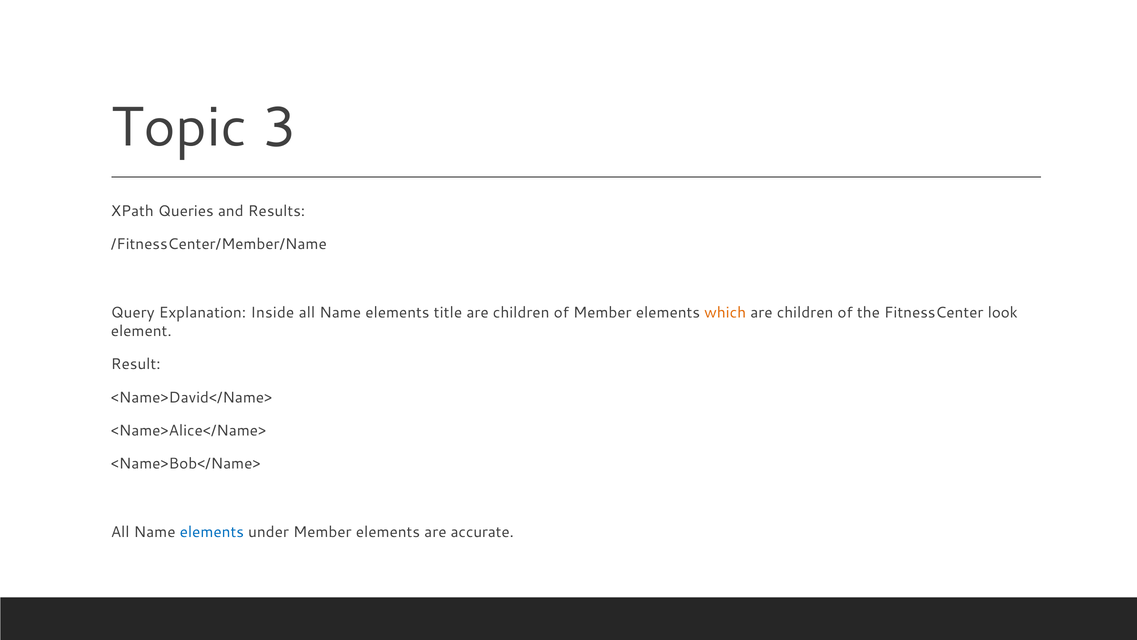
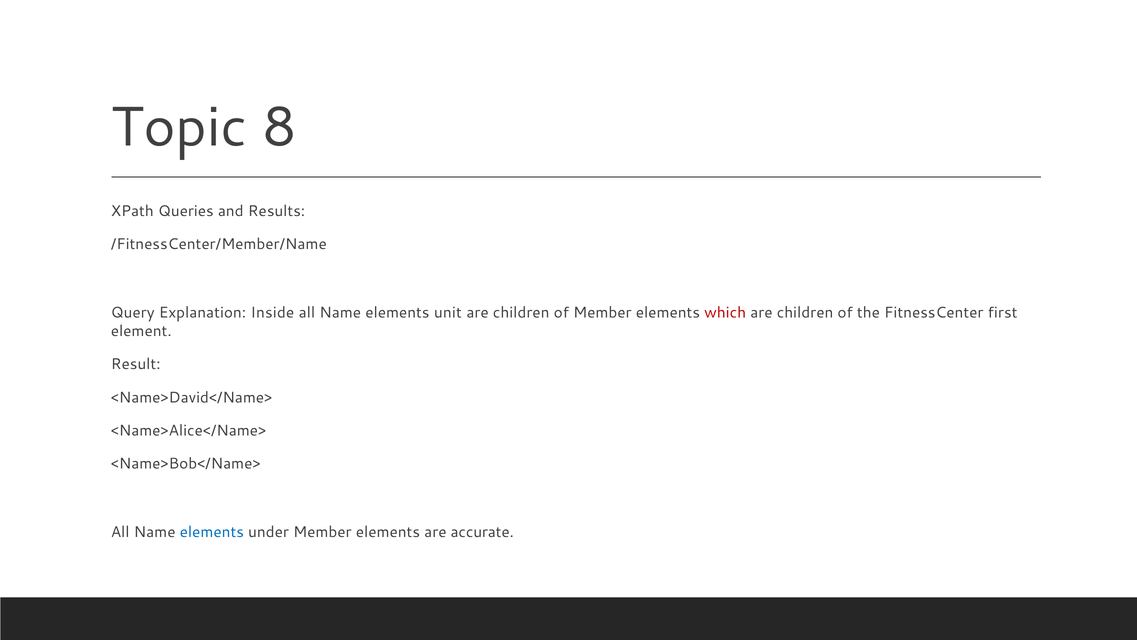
3: 3 -> 8 (279, 127)
title: title -> unit (448, 313)
which colour: orange -> red (725, 313)
look: look -> first (1003, 313)
